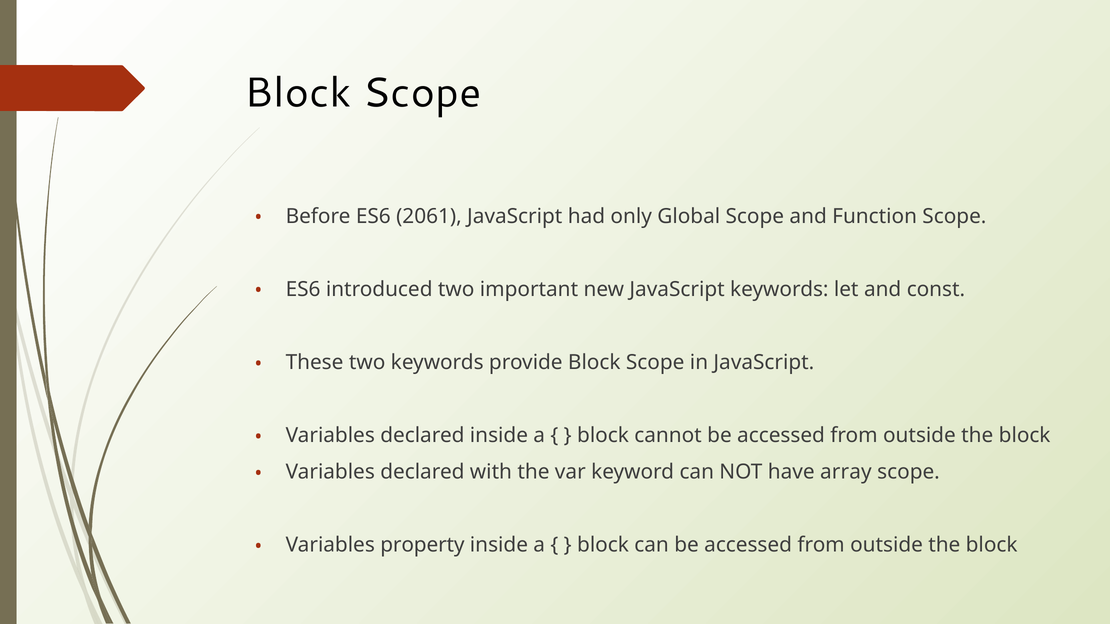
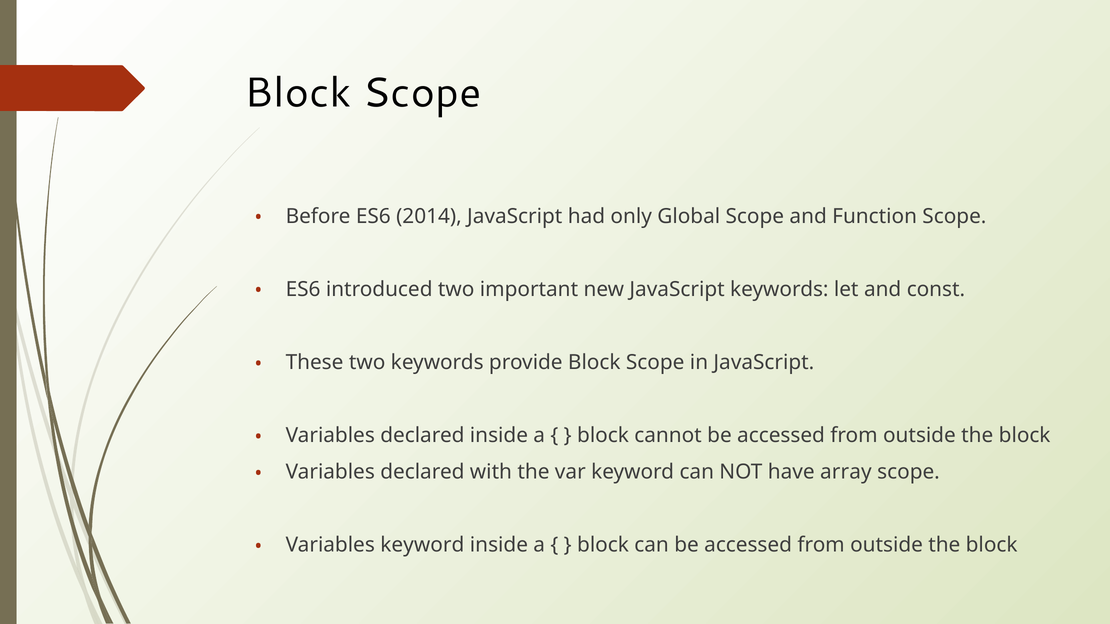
2061: 2061 -> 2014 (429, 217)
Variables property: property -> keyword (422, 545)
